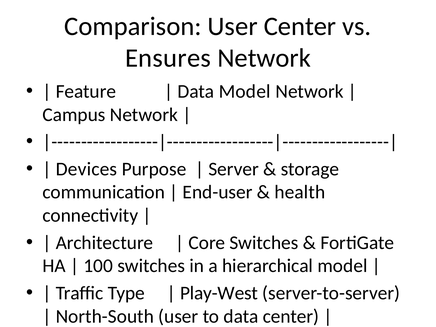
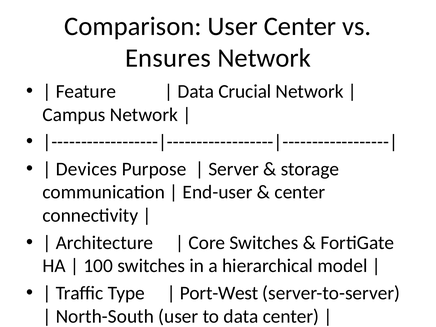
Data Model: Model -> Crucial (245, 91)
health: health -> center (300, 192)
Play-West: Play-West -> Port-West (219, 293)
